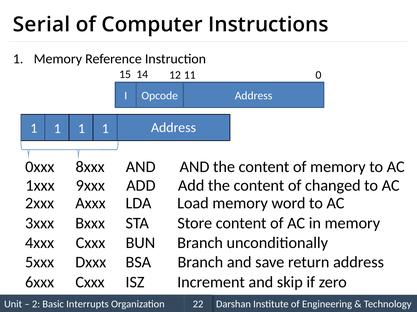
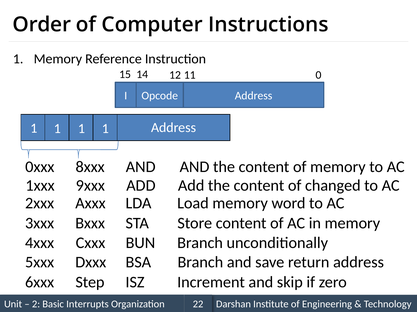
Serial: Serial -> Order (42, 25)
Cxxx: Cxxx -> Step (90, 283)
